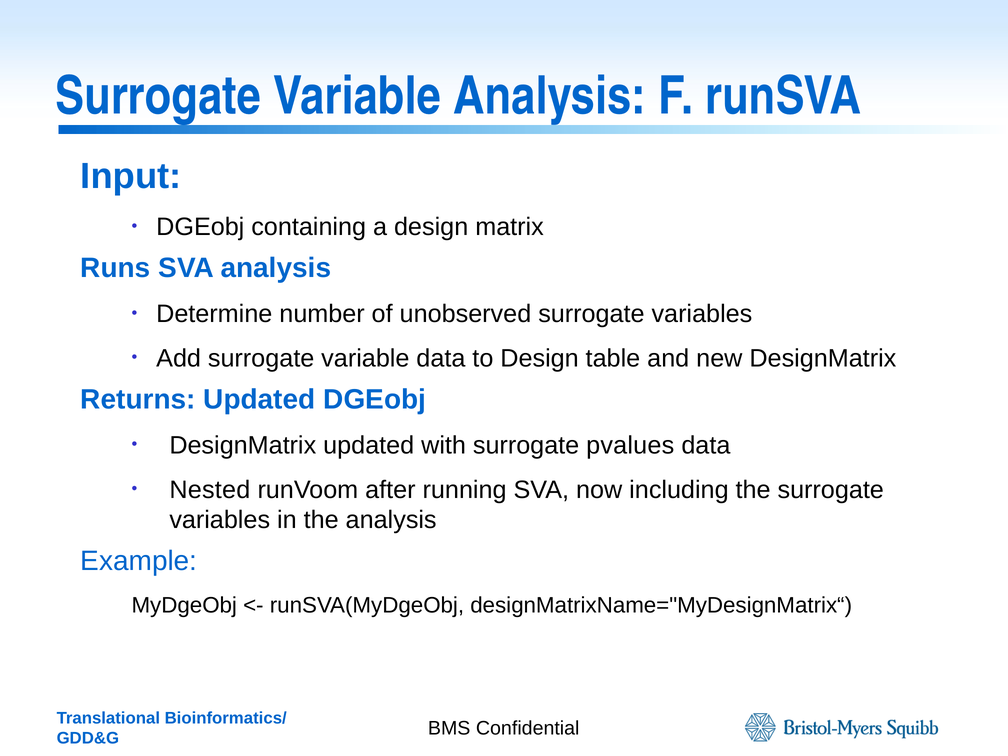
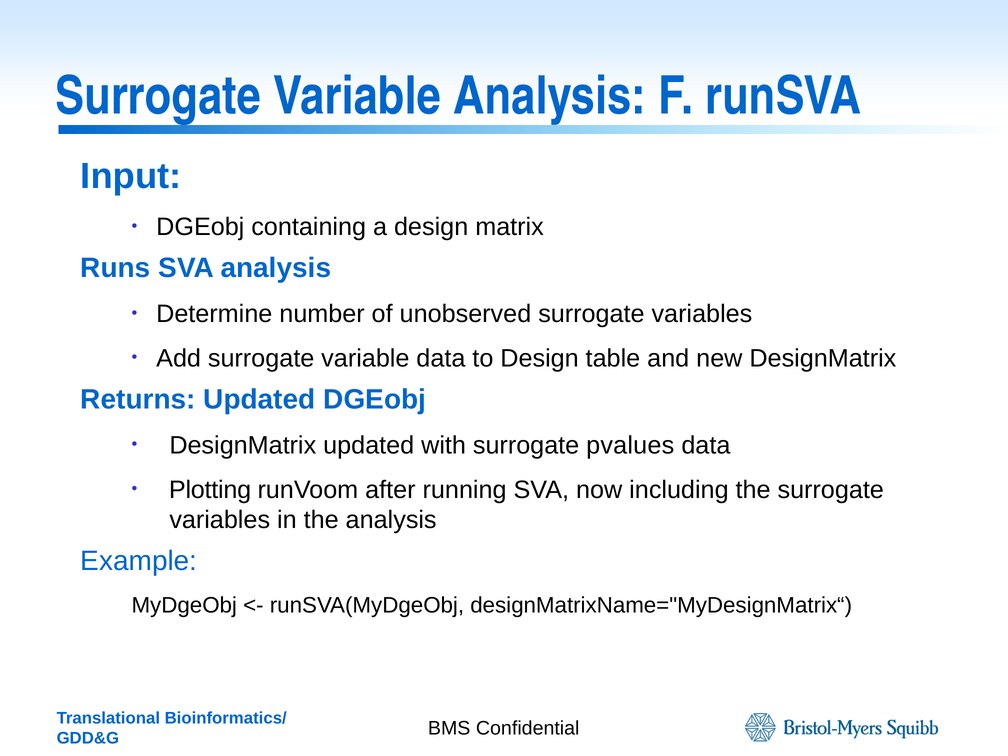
Nested: Nested -> Plotting (210, 490)
